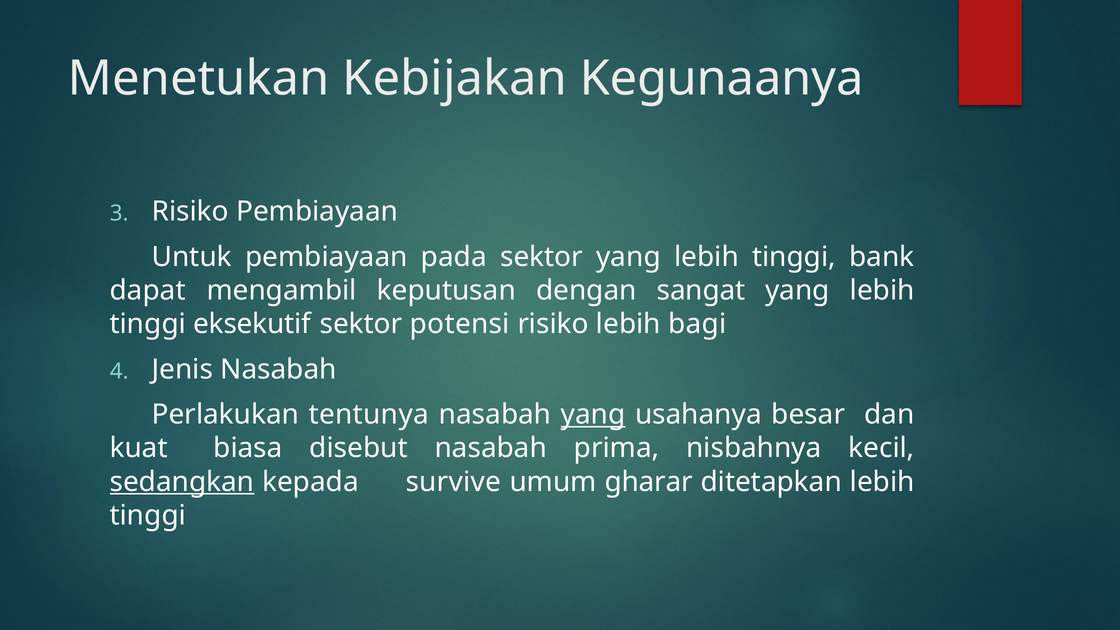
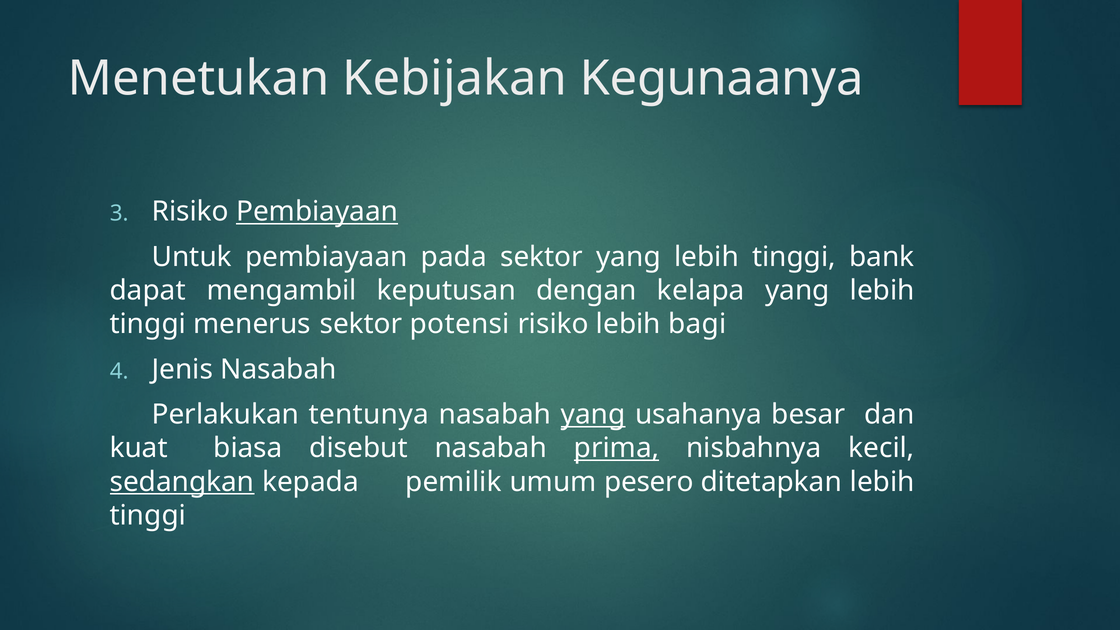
Pembiayaan underline: none -> present (317, 212)
sangat: sangat -> kelapa (701, 290)
eksekutif: eksekutif -> menerus (252, 324)
prima underline: none -> present (617, 448)
survive: survive -> pemilik (453, 482)
gharar: gharar -> pesero (649, 482)
